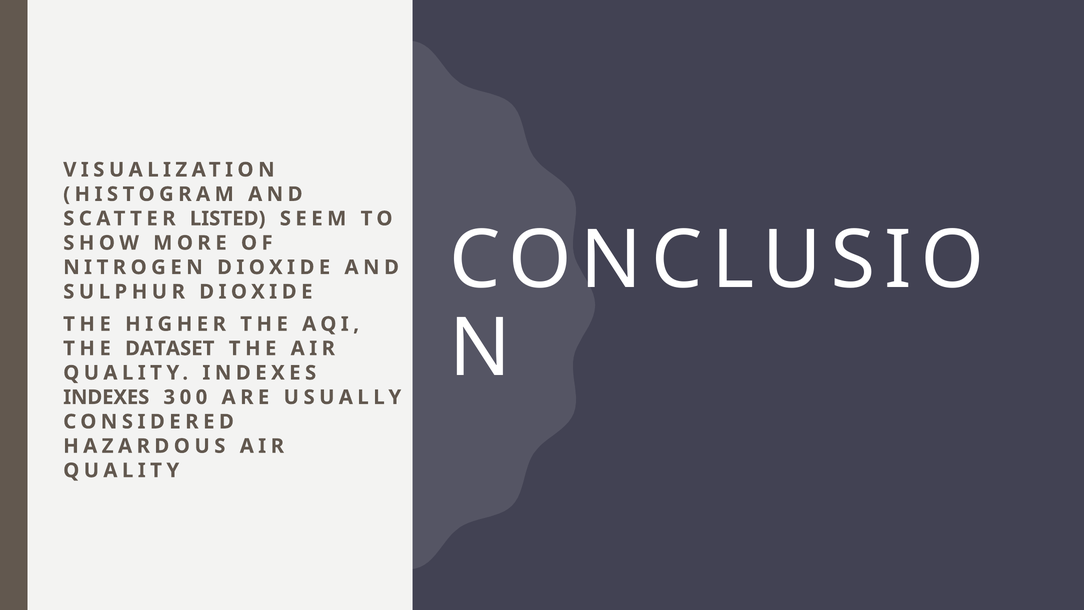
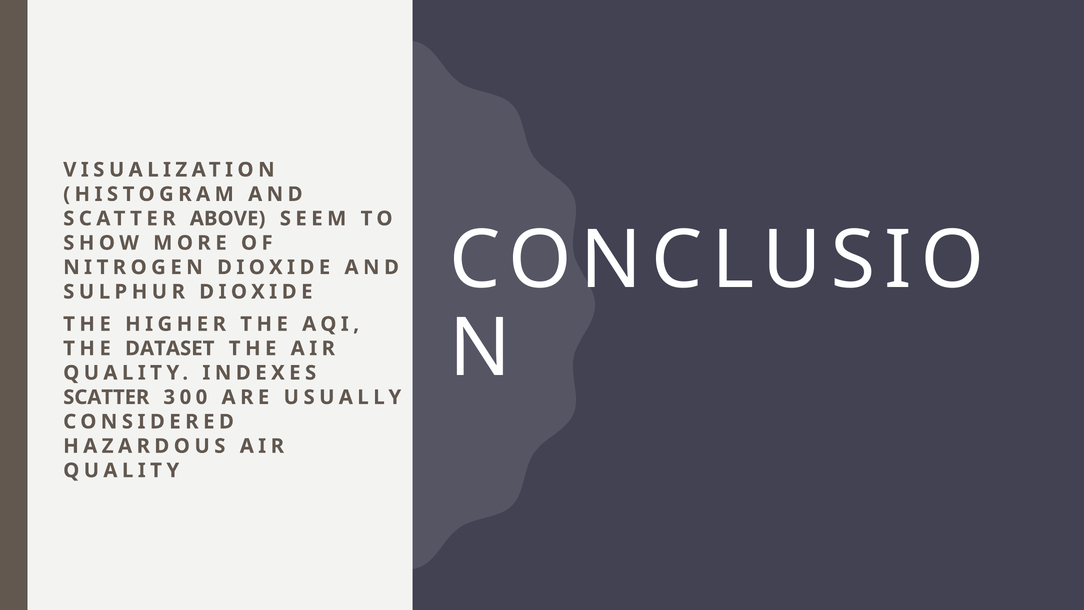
LISTED: LISTED -> ABOVE (228, 218)
INDEXES: INDEXES -> SCATTER (106, 397)
